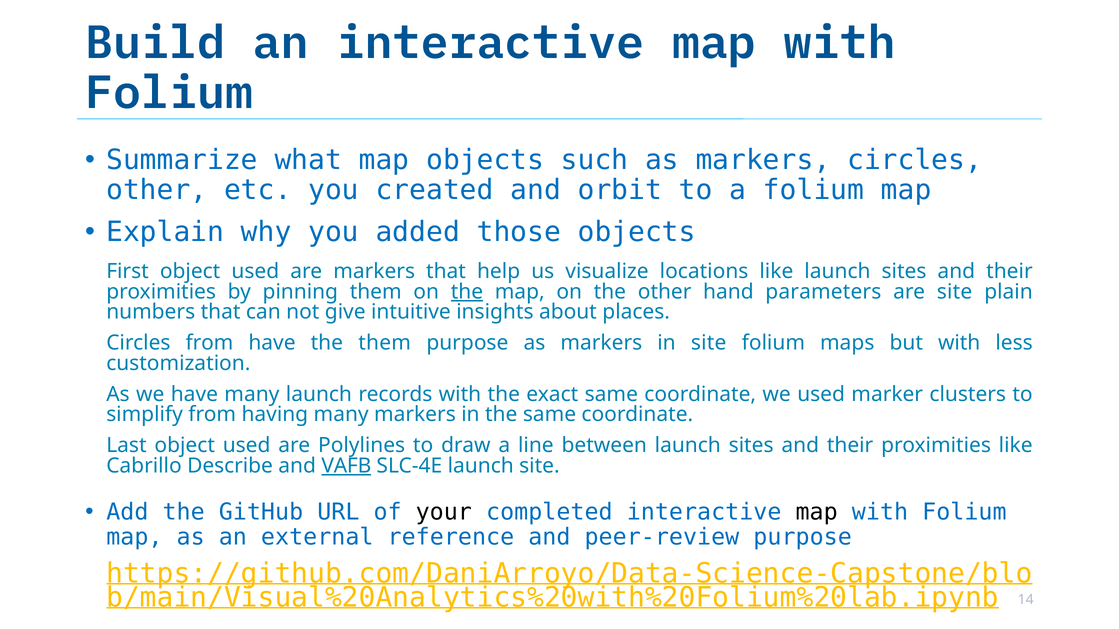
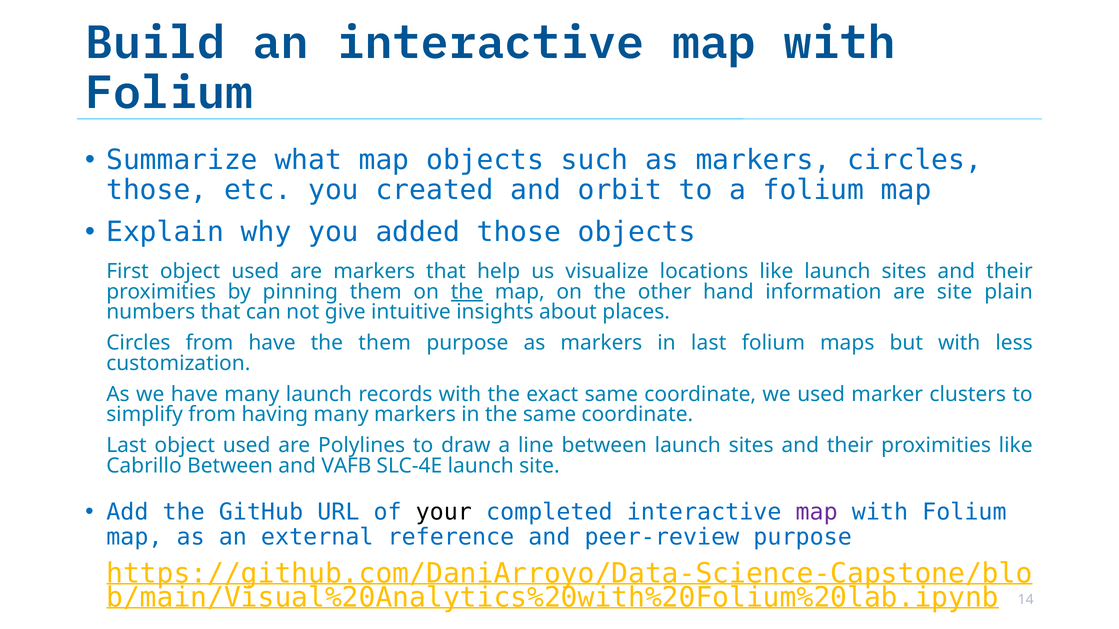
other: other -> those (157, 190)
parameters: parameters -> information (823, 292)
in site: site -> last (709, 343)
Cabrillo Describe: Describe -> Between (230, 466)
VAFB underline: present -> none (346, 466)
map colour: black -> purple (817, 512)
